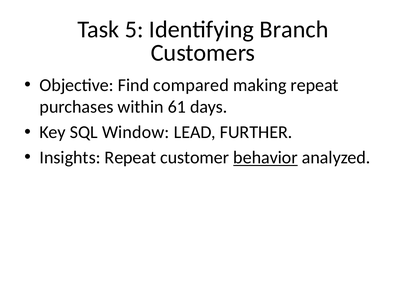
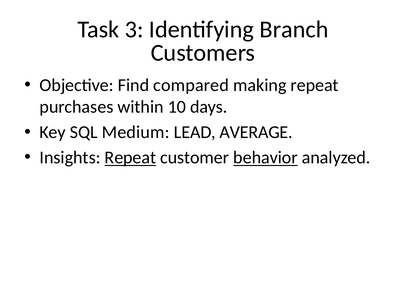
5: 5 -> 3 (134, 30)
61: 61 -> 10 (177, 107)
Window: Window -> Medium (136, 132)
FURTHER: FURTHER -> AVERAGE (256, 132)
Repeat underline: none -> present (130, 157)
